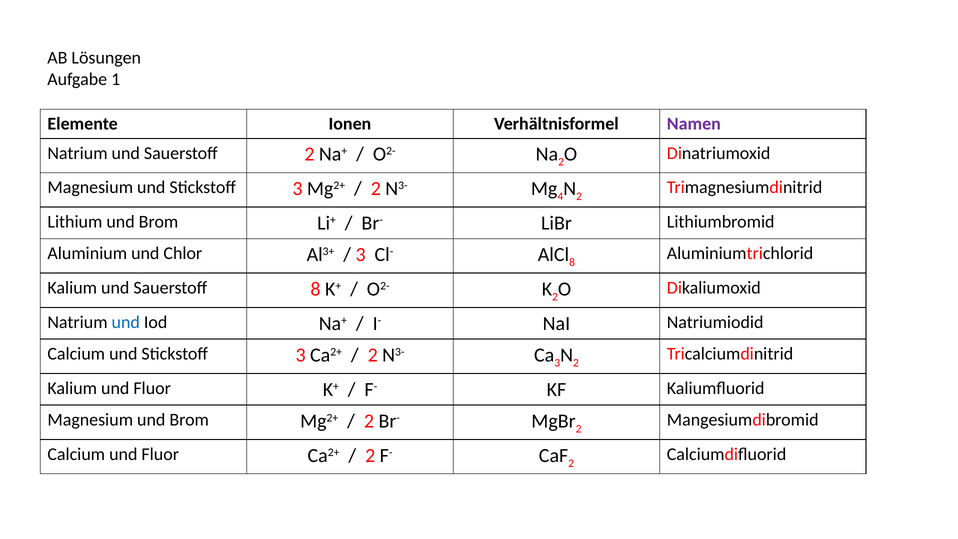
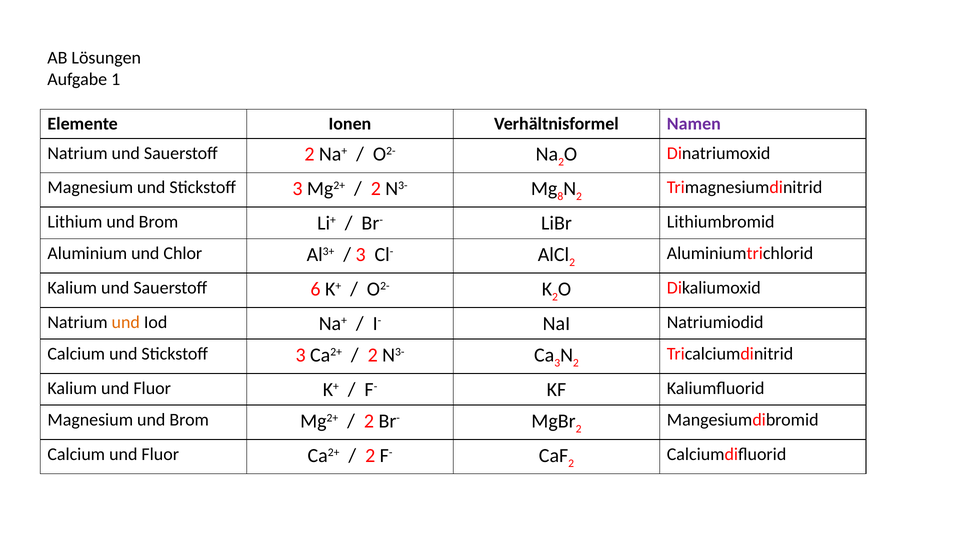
4: 4 -> 8 (560, 196)
8: 8 -> 2 (572, 262)
Sauerstoff 8: 8 -> 6 (316, 289)
und colour: blue -> orange (126, 322)
